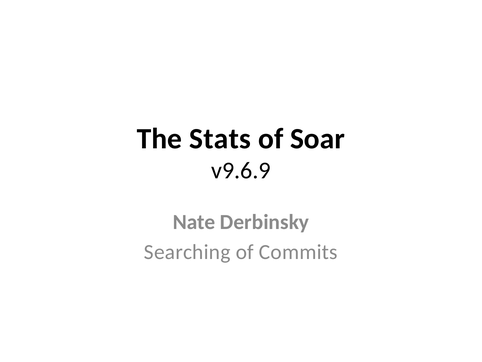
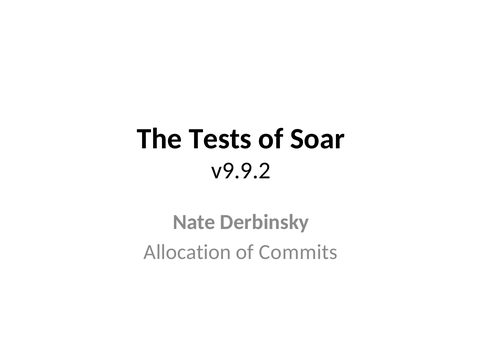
Stats: Stats -> Tests (220, 139)
v9.6.9: v9.6.9 -> v9.9.2 (241, 170)
Searching: Searching -> Allocation (187, 252)
